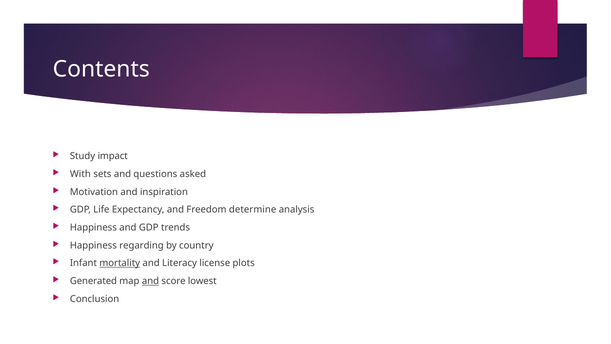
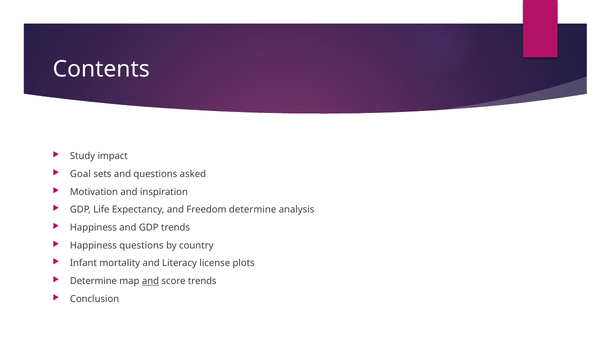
With: With -> Goal (80, 174)
Happiness regarding: regarding -> questions (141, 245)
mortality underline: present -> none (120, 263)
Generated: Generated -> Determine (93, 281)
score lowest: lowest -> trends (202, 281)
